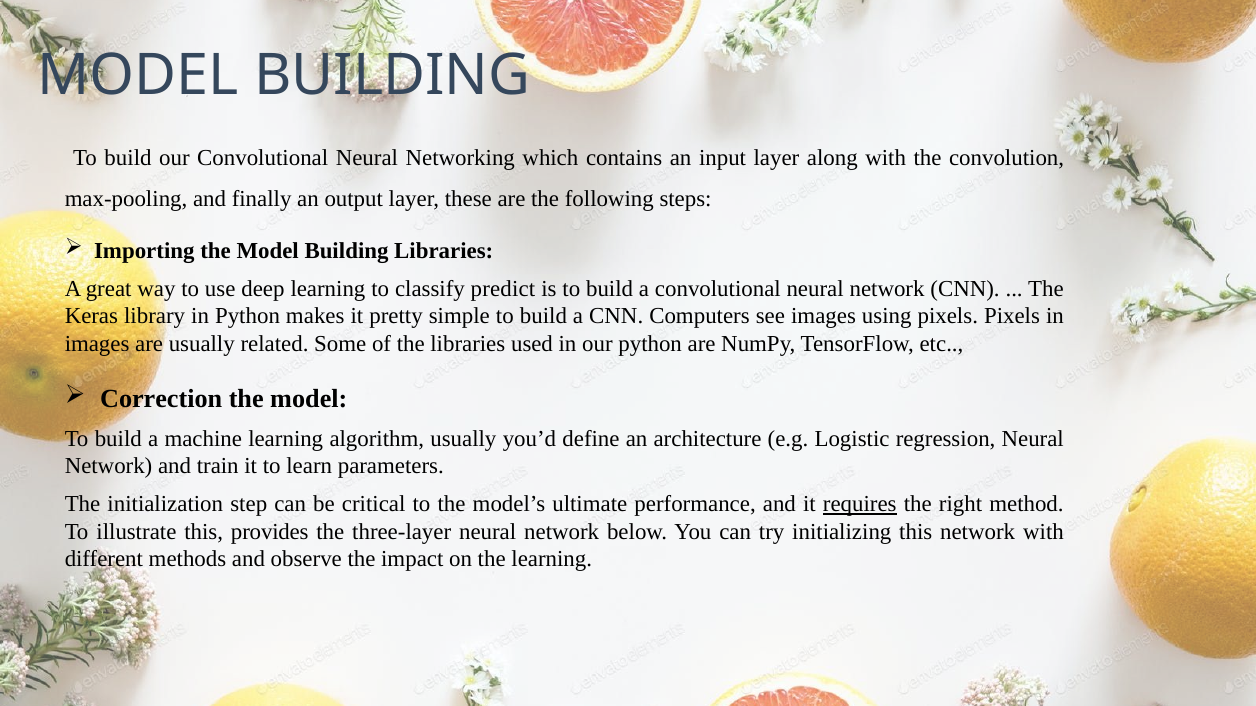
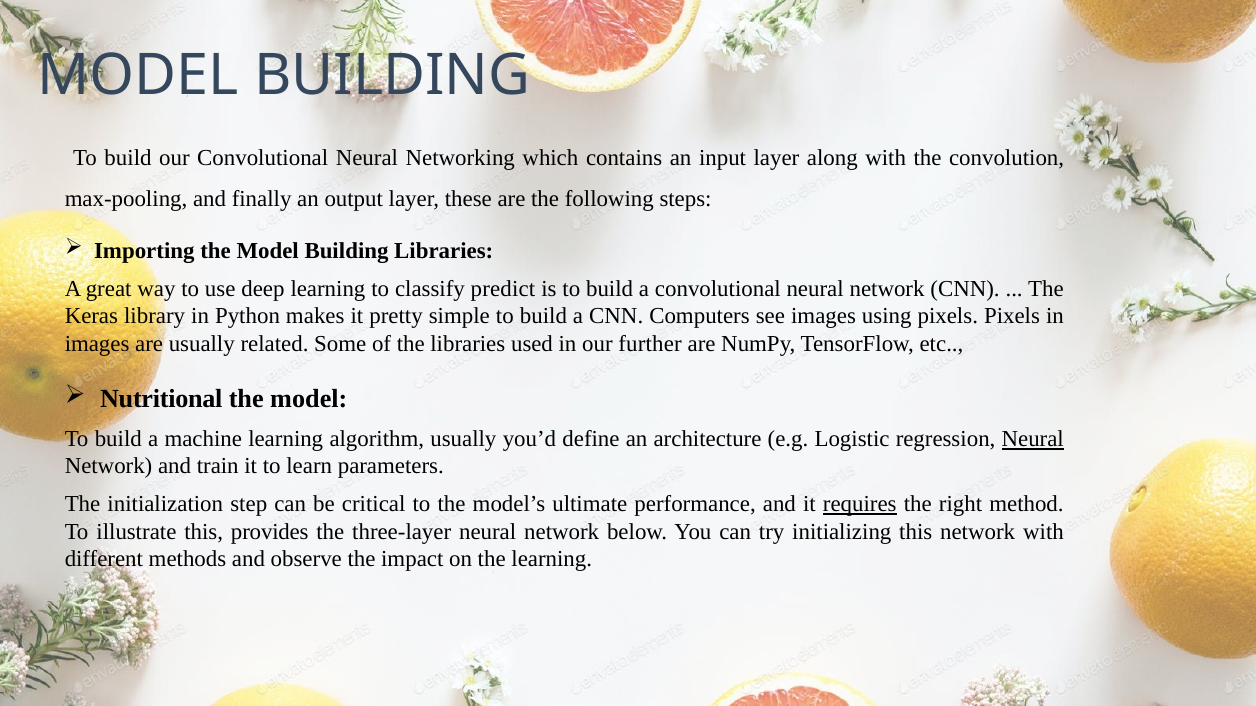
our python: python -> further (650, 344)
Correction: Correction -> Nutritional (161, 400)
Neural underline: none -> present (1033, 439)
